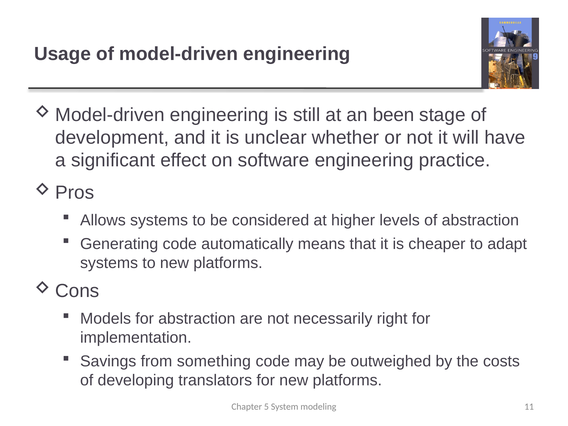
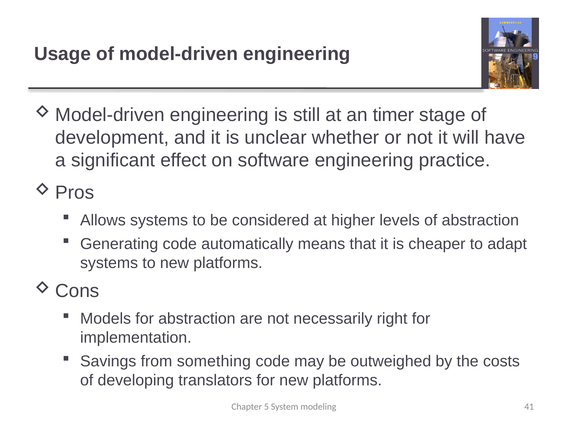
been: been -> timer (394, 115)
11: 11 -> 41 (529, 407)
